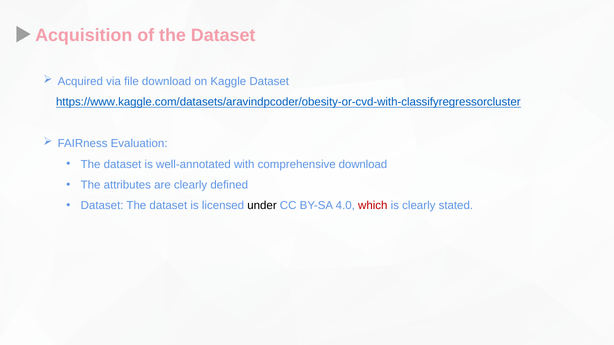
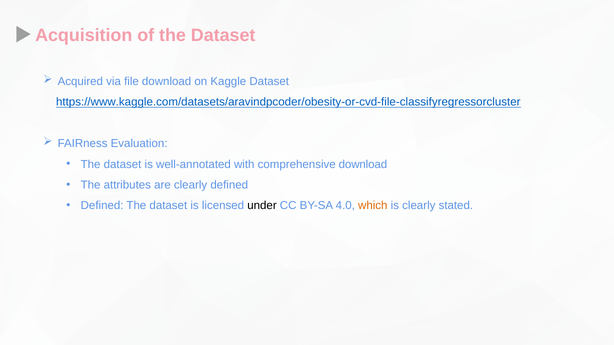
https://www.kaggle.com/datasets/aravindpcoder/obesity-or-cvd-with-classifyregressorcluster: https://www.kaggle.com/datasets/aravindpcoder/obesity-or-cvd-with-classifyregressorcluster -> https://www.kaggle.com/datasets/aravindpcoder/obesity-or-cvd-file-classifyregressorcluster (288, 102)
Dataset: Dataset -> Defined (102, 206)
which colour: red -> orange (373, 206)
